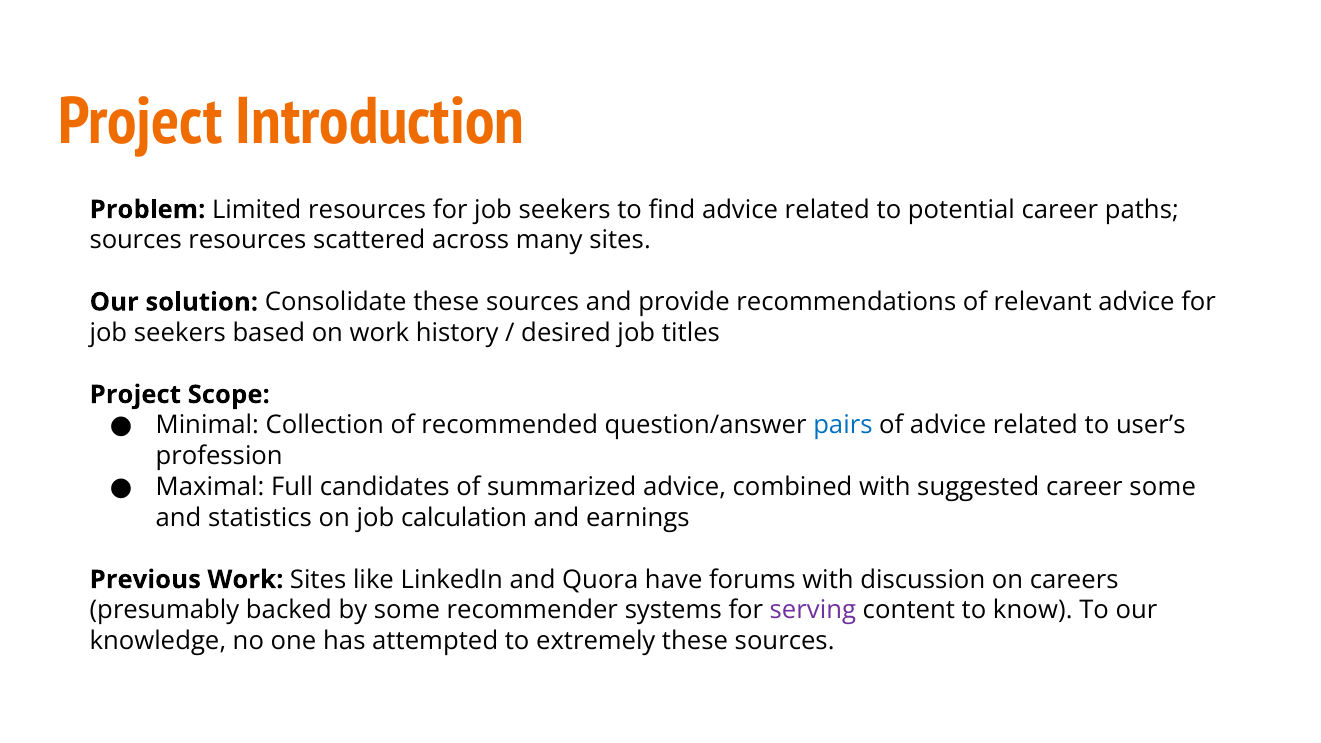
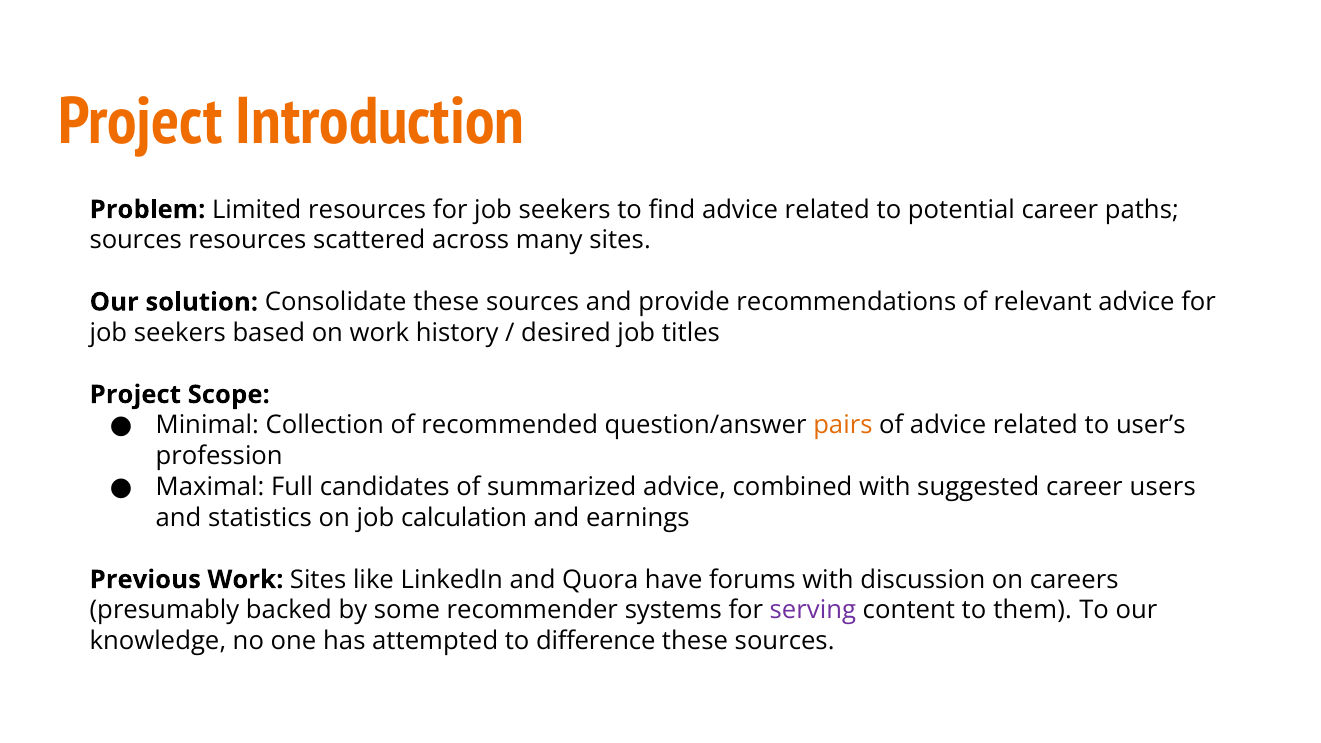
pairs colour: blue -> orange (843, 425)
career some: some -> users (1163, 487)
know: know -> them (1033, 611)
extremely: extremely -> difference (596, 641)
